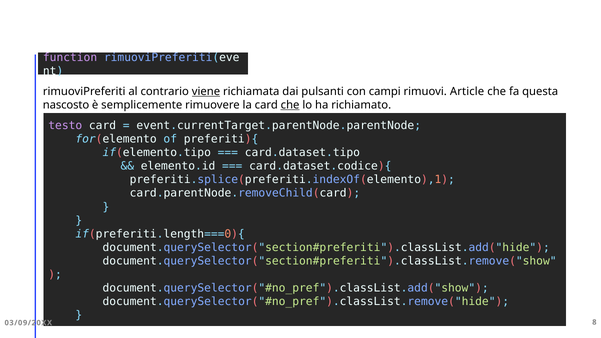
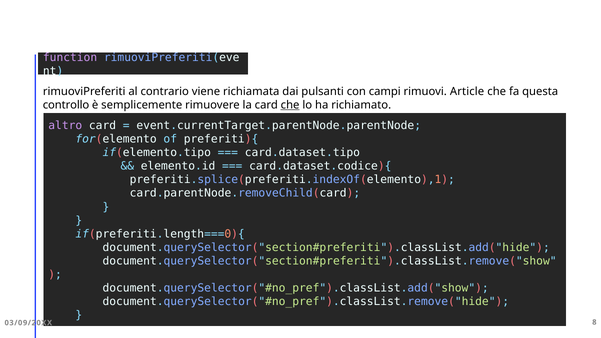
viene underline: present -> none (206, 91)
nascosto: nascosto -> controllo (66, 105)
testo: testo -> altro (65, 126)
